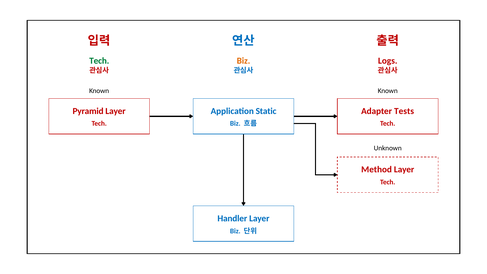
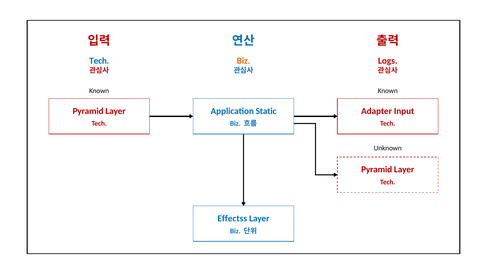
Tech colour: green -> blue (99, 61)
Tests: Tests -> Input (404, 111)
Method: Method -> Pyramid (377, 170)
Handler: Handler -> Effectss (232, 218)
